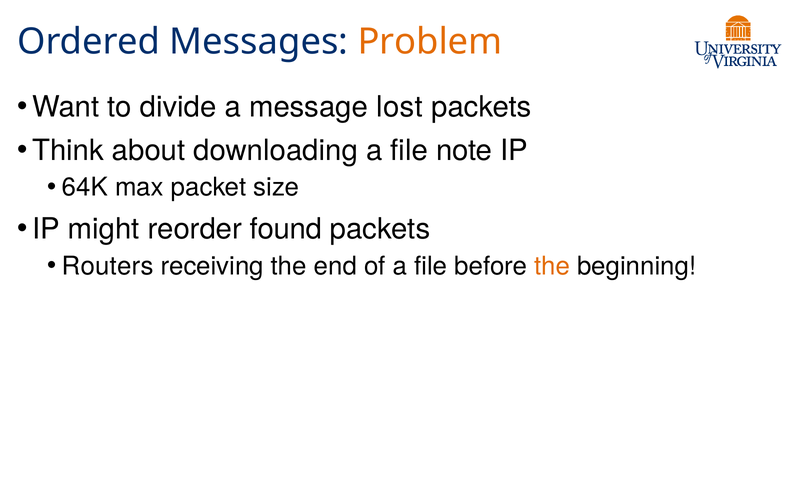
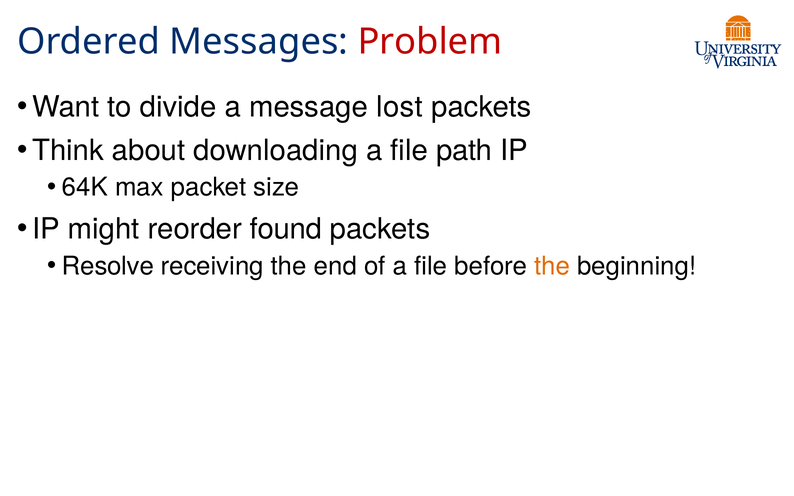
Problem colour: orange -> red (430, 42)
note: note -> path (464, 151)
Routers: Routers -> Resolve (108, 266)
